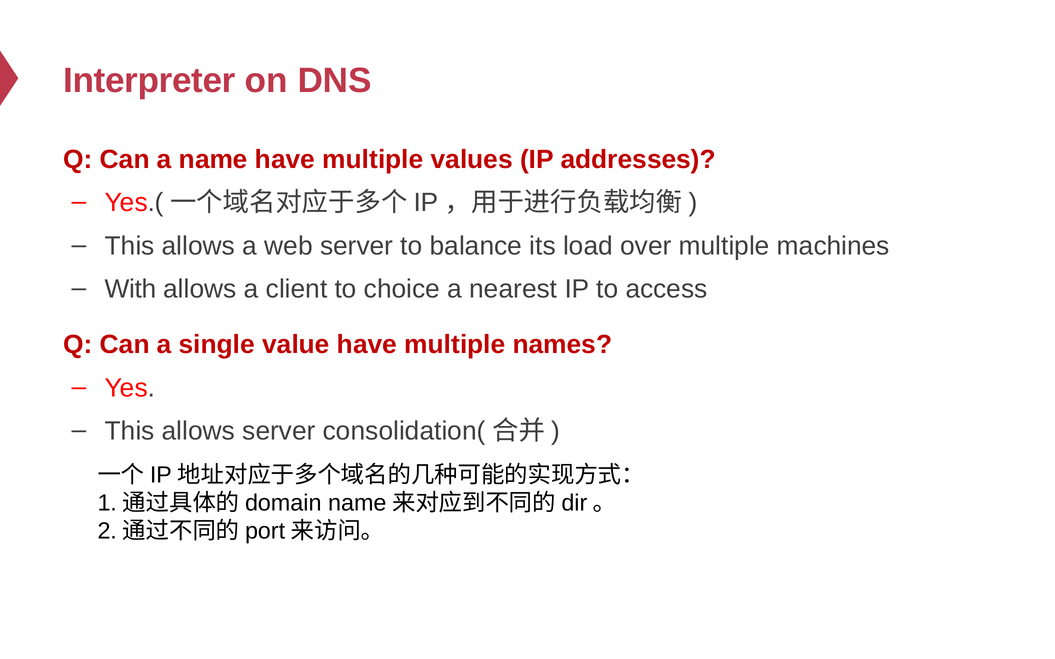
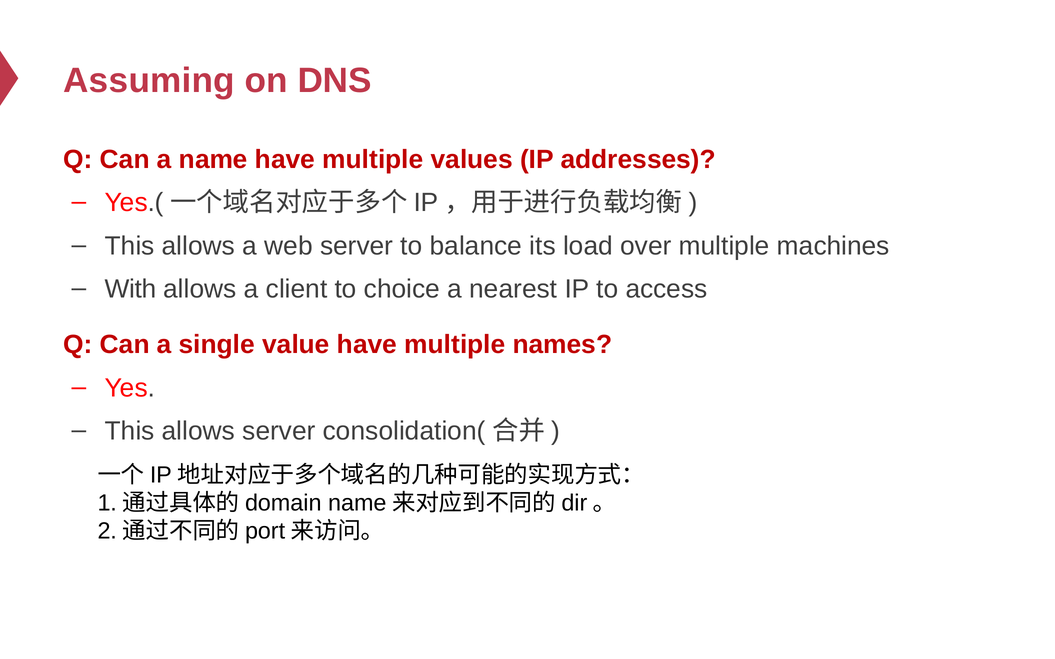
Interpreter: Interpreter -> Assuming (149, 81)
